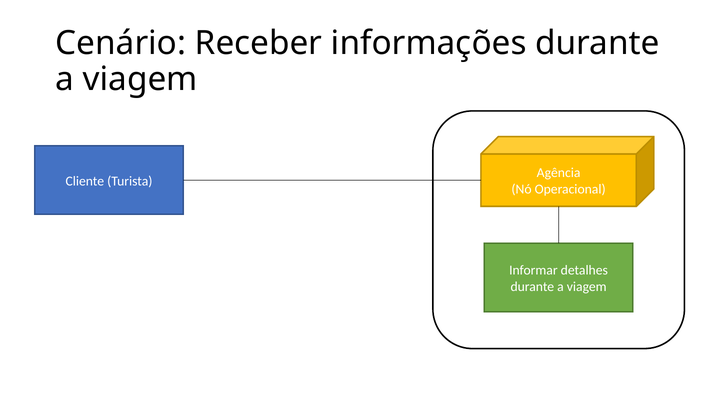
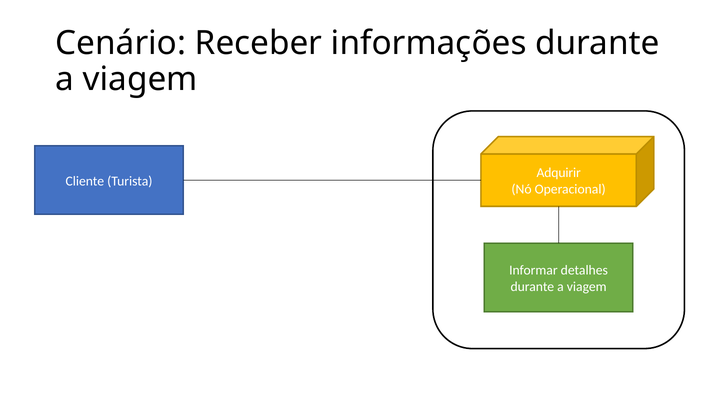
Agência: Agência -> Adquirir (559, 173)
